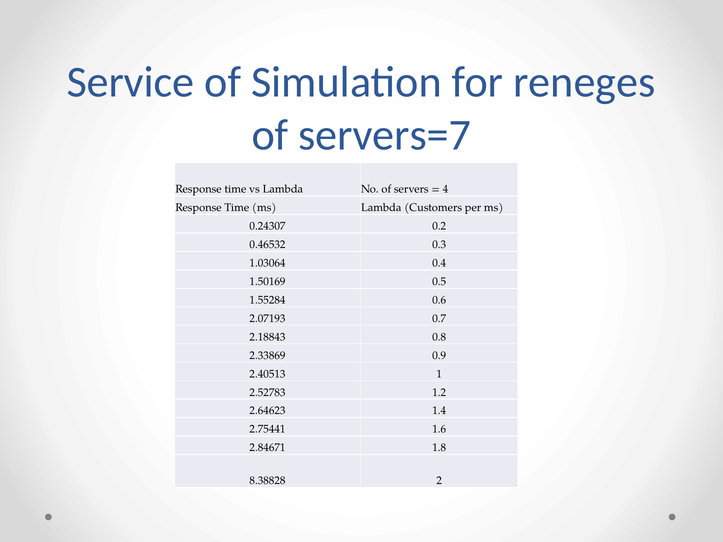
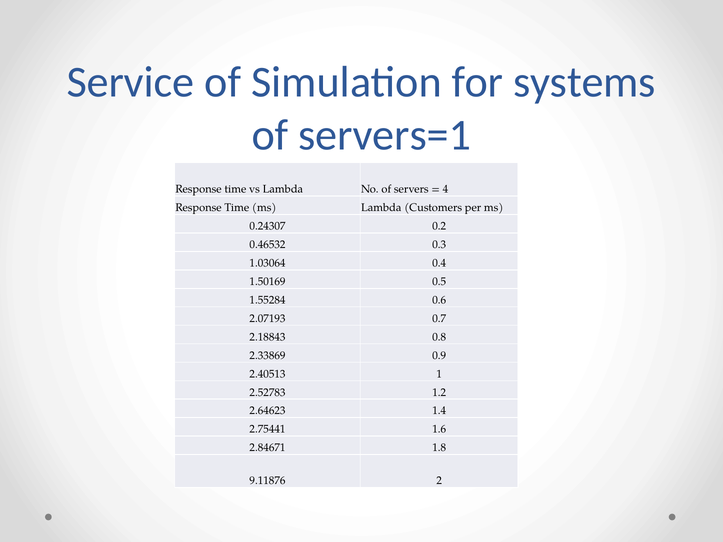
reneges: reneges -> systems (584, 82)
servers=7: servers=7 -> servers=1 (385, 135)
8.38828: 8.38828 -> 9.11876 (267, 481)
